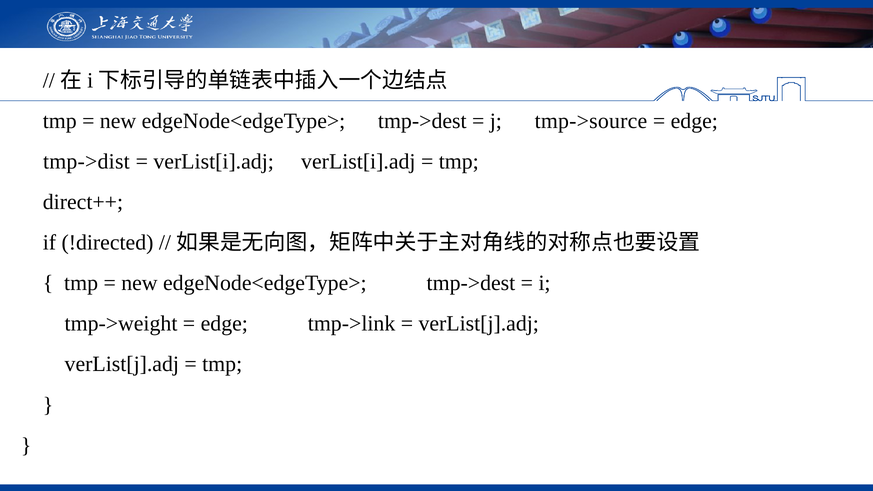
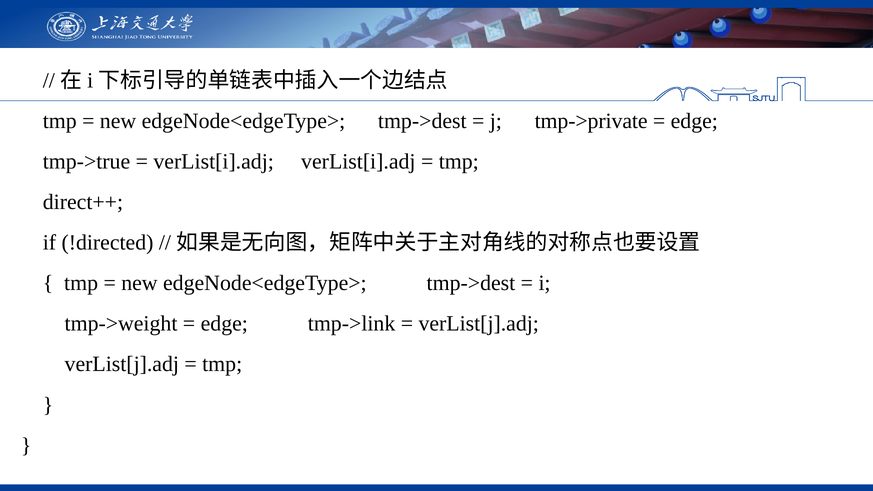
tmp->source: tmp->source -> tmp->private (591, 121)
tmp->dist: tmp->dist -> tmp->true (87, 162)
